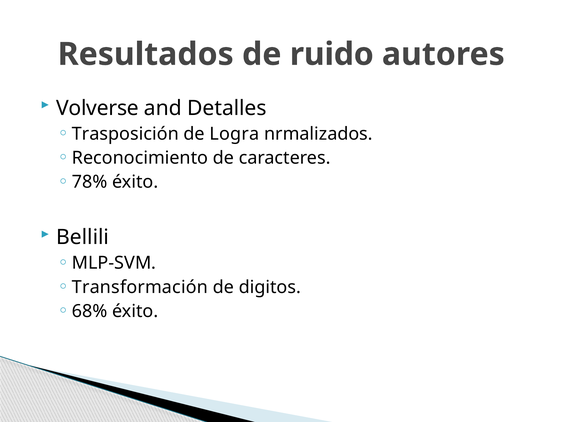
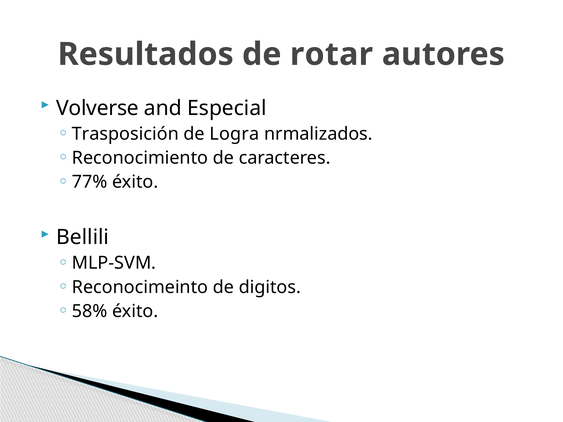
ruido: ruido -> rotar (331, 54)
Detalles: Detalles -> Especial (227, 108)
78%: 78% -> 77% (90, 182)
Transformación: Transformación -> Reconocimeinto (140, 287)
68%: 68% -> 58% (90, 311)
